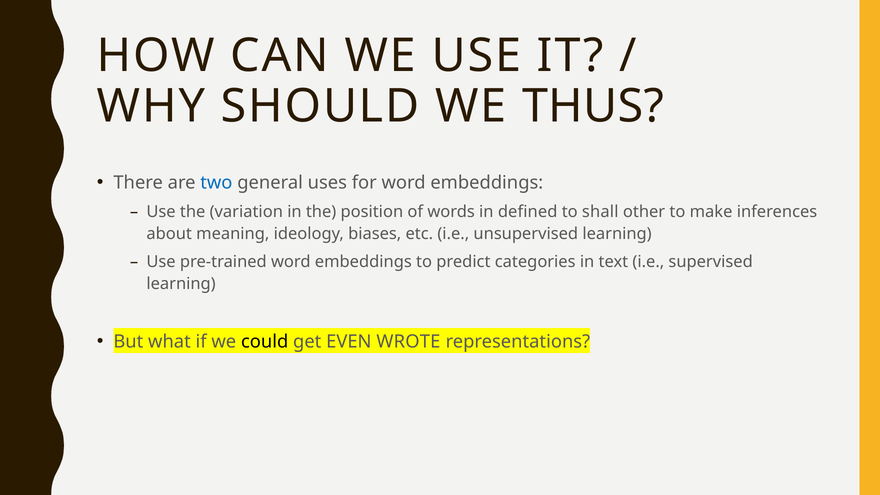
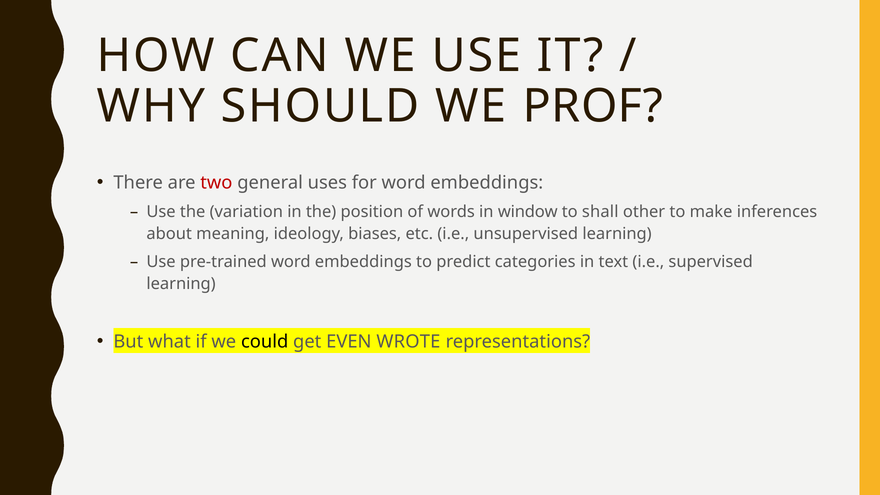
THUS: THUS -> PROF (593, 106)
two colour: blue -> red (216, 183)
defined: defined -> window (528, 212)
